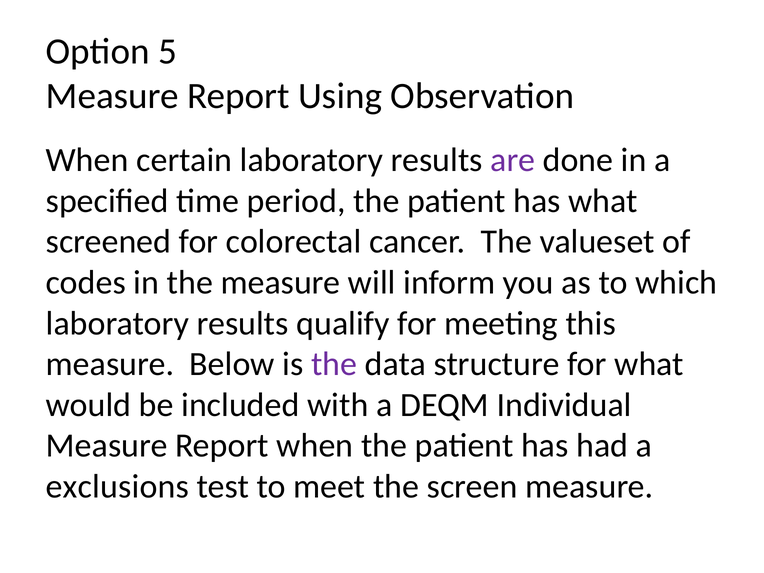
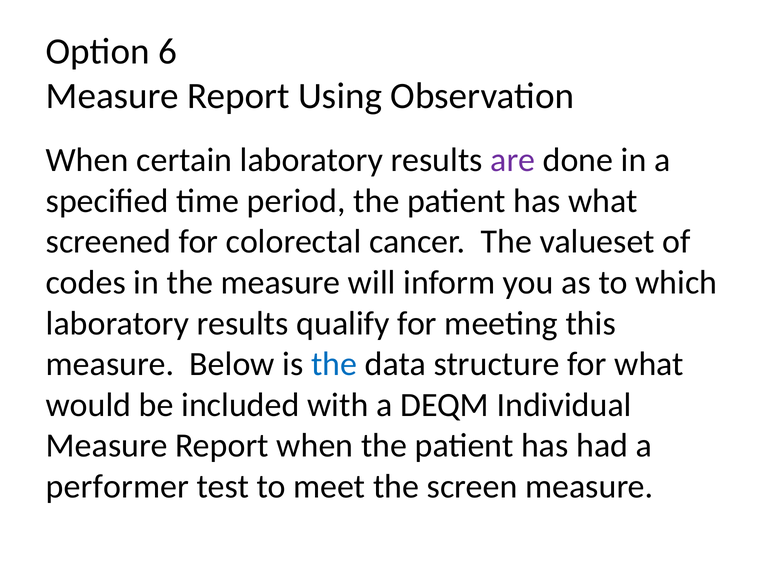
5: 5 -> 6 (167, 52)
the colour: purple -> blue (334, 364)
exclusions: exclusions -> performer (117, 486)
